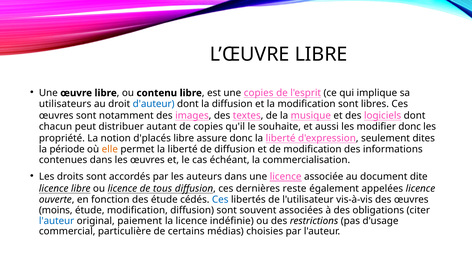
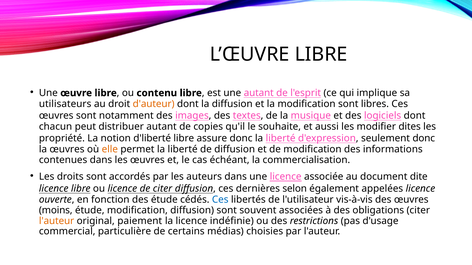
une copies: copies -> autant (259, 93)
d'auteur colour: blue -> orange (154, 104)
modifier donc: donc -> dites (410, 127)
d'placés: d'placés -> d'liberté (152, 139)
seulement dites: dites -> donc (424, 139)
la période: période -> œuvres (67, 150)
de tous: tous -> citer (163, 189)
reste: reste -> selon (295, 189)
l'auteur colour: blue -> orange (57, 221)
